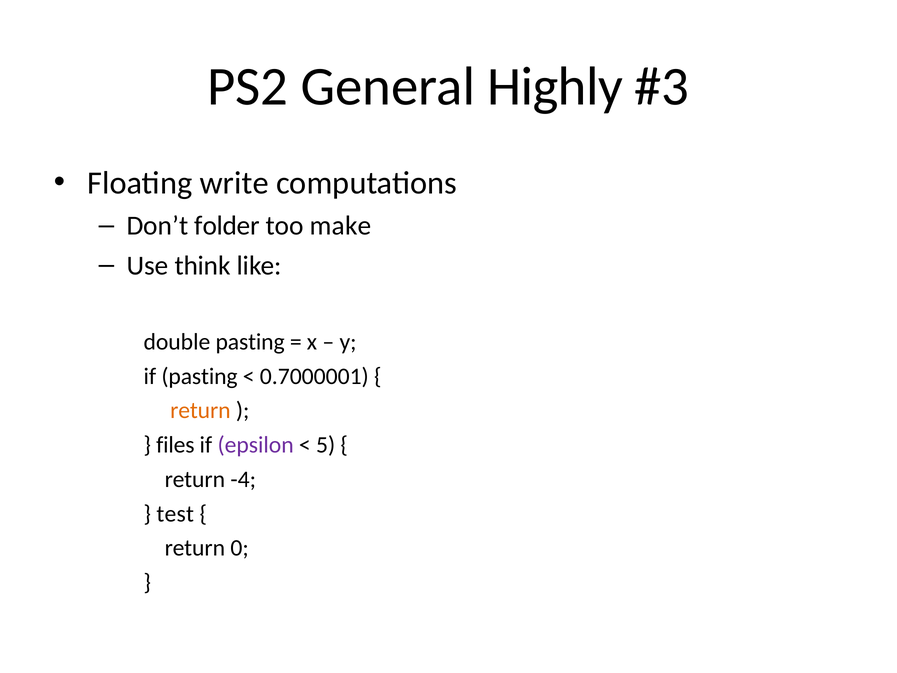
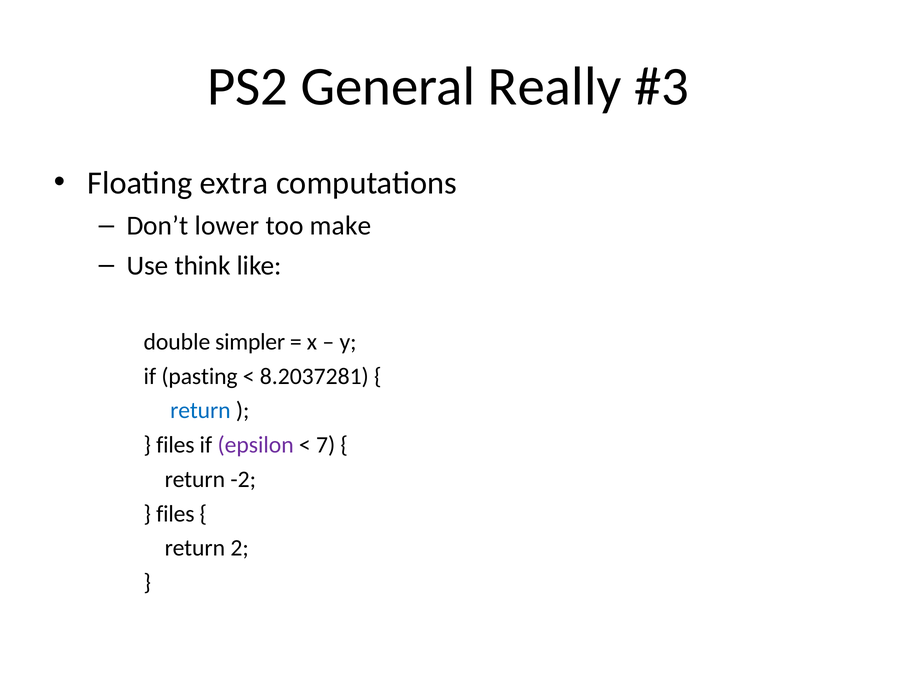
Highly: Highly -> Really (555, 87)
write: write -> extra (234, 183)
folder: folder -> lower (227, 226)
double pasting: pasting -> simpler (250, 342)
0.7000001: 0.7000001 -> 8.2037281 (314, 376)
return colour: orange -> blue (200, 410)
5: 5 -> 7 (326, 445)
-4: -4 -> -2 (243, 479)
test: test -> files (175, 514)
0: 0 -> 2 (240, 548)
